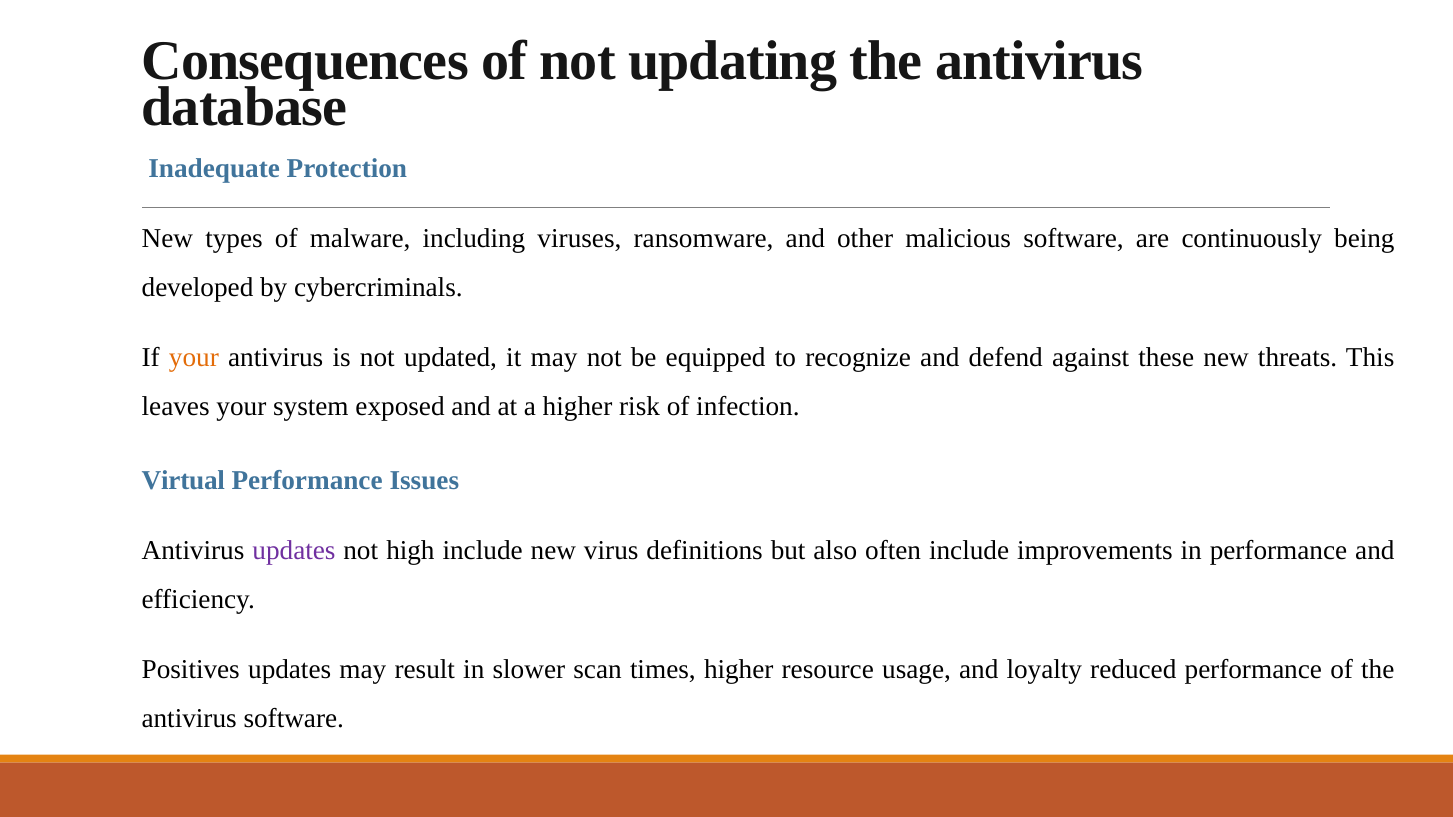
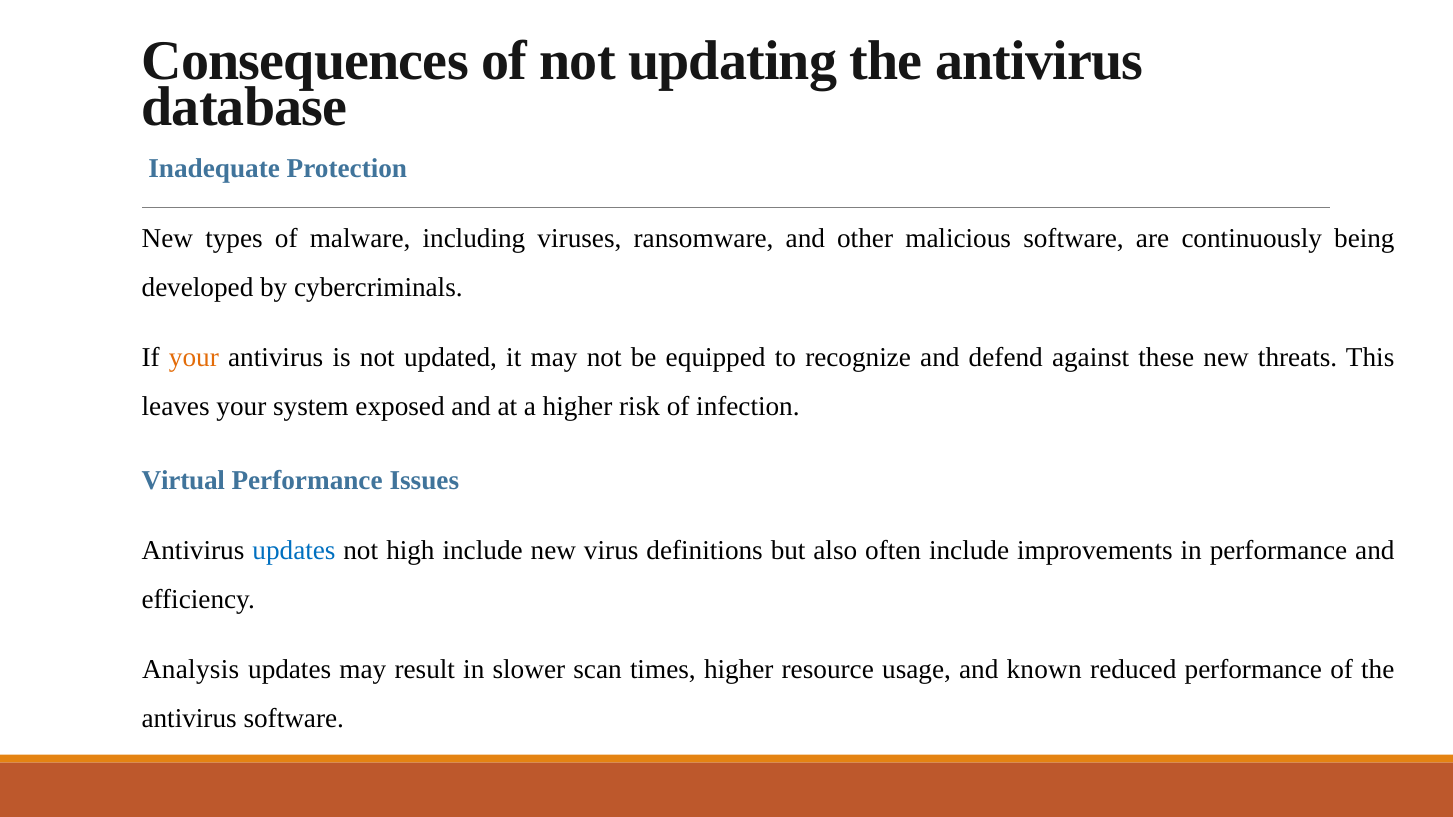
updates colour: purple -> blue (294, 551)
Positives: Positives -> Analysis (191, 670)
loyalty: loyalty -> known (1044, 670)
